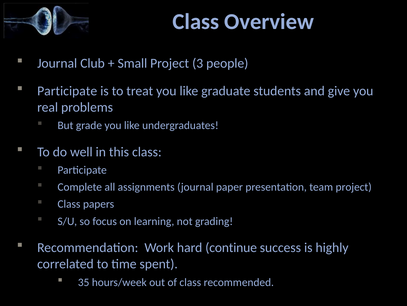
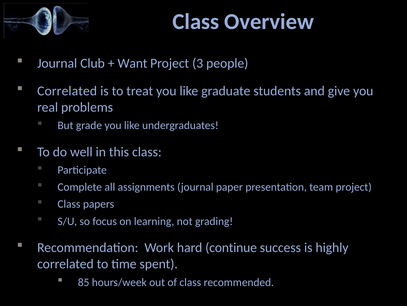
Small: Small -> Want (132, 63)
Participate: Participate -> Correlated (67, 91)
35: 35 -> 85 (84, 282)
